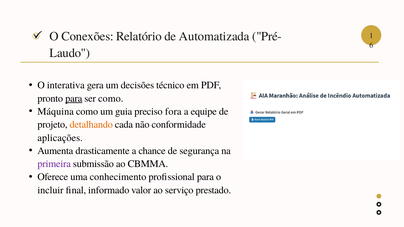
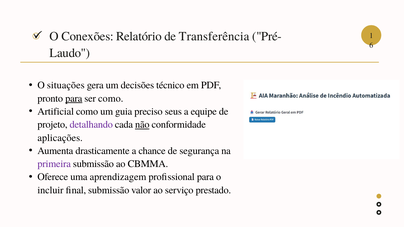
Automatizada: Automatizada -> Transferência (214, 37)
interativa: interativa -> situações (66, 85)
Máquina: Máquina -> Artificial (56, 112)
fora: fora -> seus (173, 112)
detalhando colour: orange -> purple (91, 125)
não underline: none -> present (142, 125)
conhecimento: conhecimento -> aprendizagem (118, 177)
final informado: informado -> submissão (109, 190)
